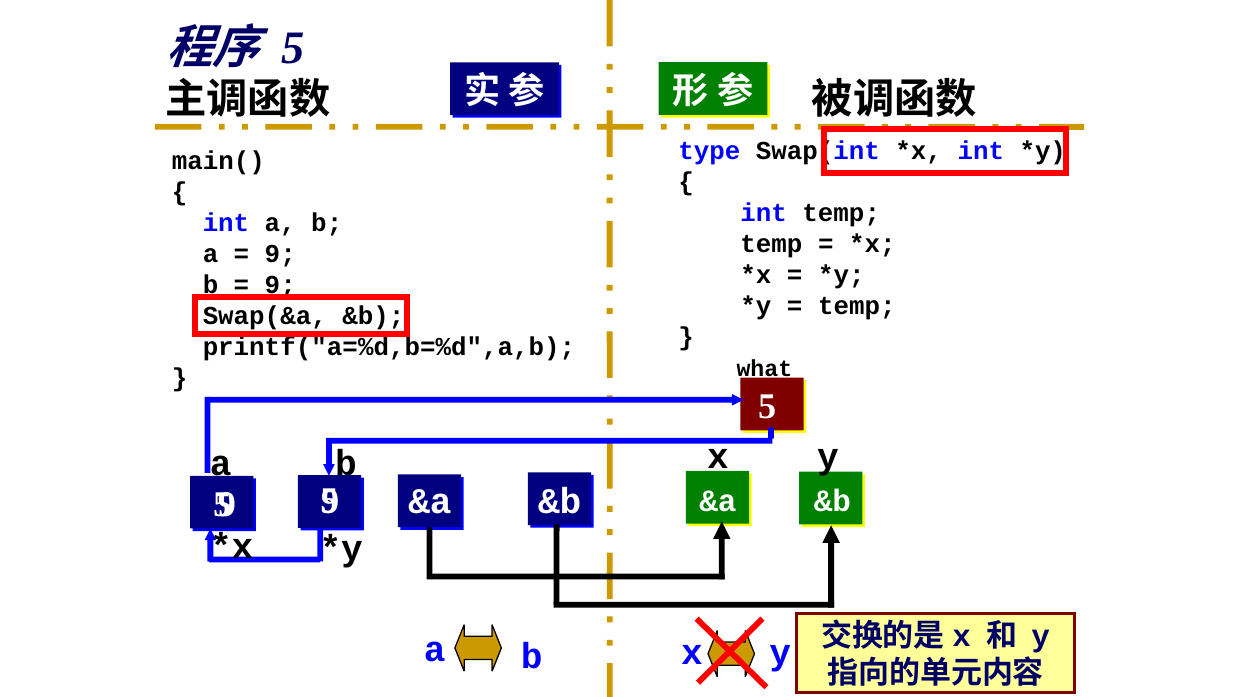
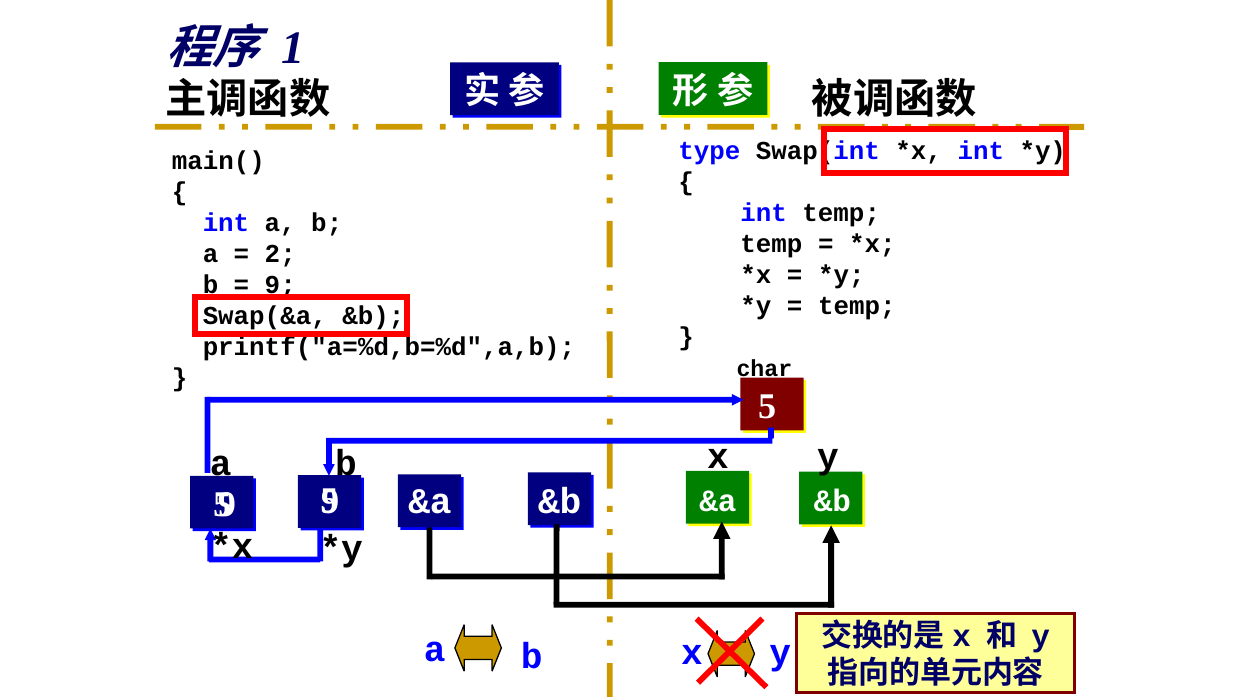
5: 5 -> 1 (293, 48)
9: 9 -> 2 (280, 254)
what: what -> char (764, 369)
